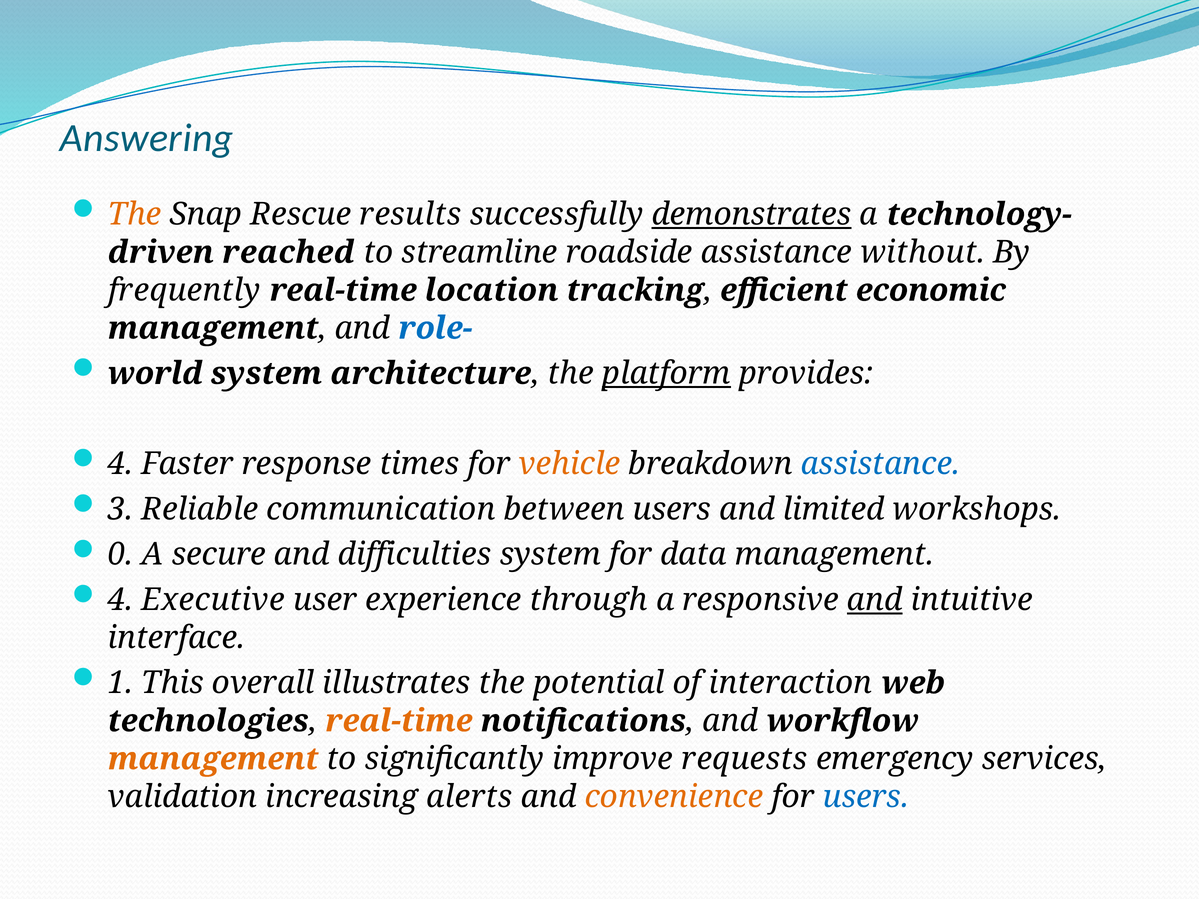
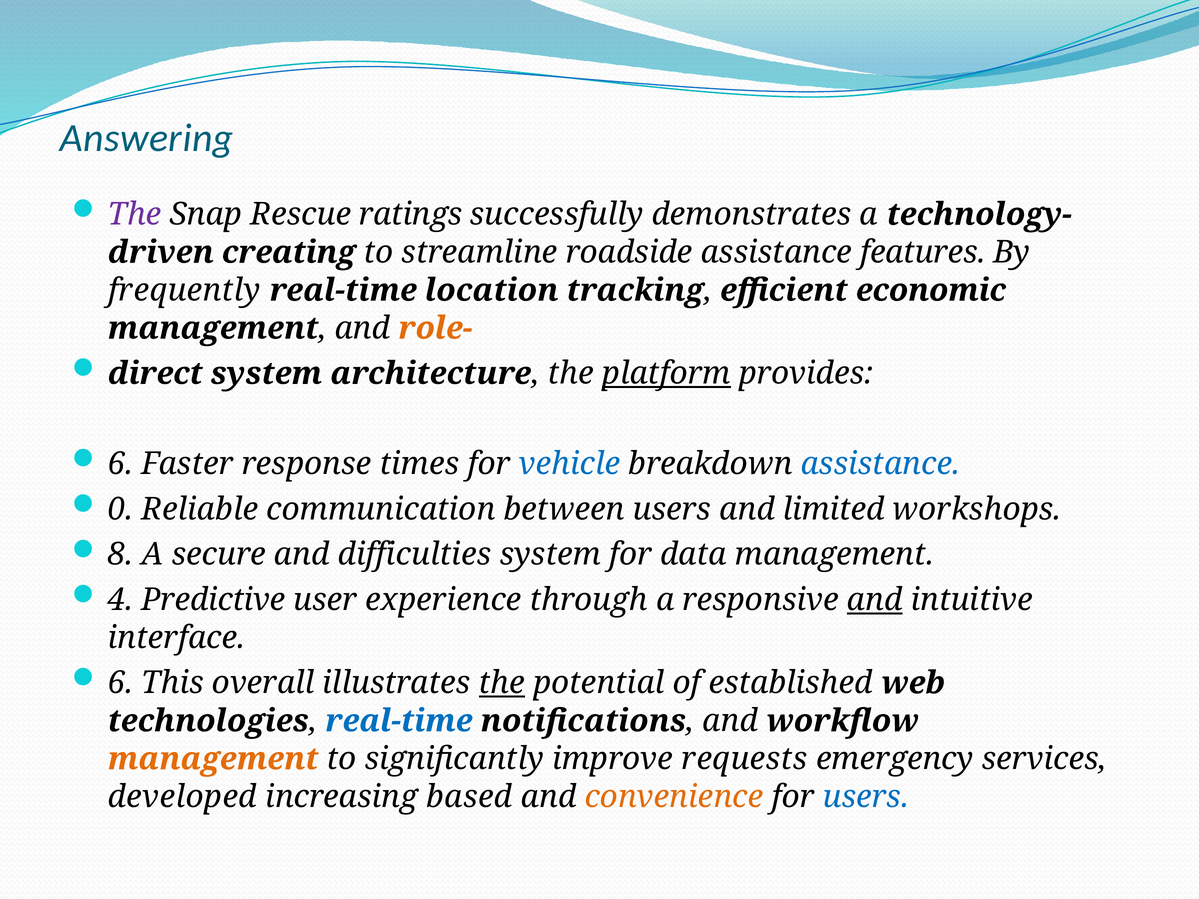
The colour: orange -> purple (135, 214)
results: results -> ratings (411, 214)
demonstrates underline: present -> none (752, 214)
reached: reached -> creating (289, 252)
without: without -> features (923, 252)
role- colour: blue -> orange (435, 328)
world: world -> direct (155, 374)
4: 4 -> 6 (120, 464)
vehicle colour: orange -> blue (569, 464)
3: 3 -> 0 (120, 509)
0: 0 -> 8 (120, 555)
Executive: Executive -> Predictive (213, 600)
1: 1 -> 6 (120, 683)
the underline: none -> present (502, 683)
interaction: interaction -> established (791, 683)
real-time colour: orange -> blue (399, 721)
validation: validation -> developed (182, 797)
alerts: alerts -> based (469, 797)
